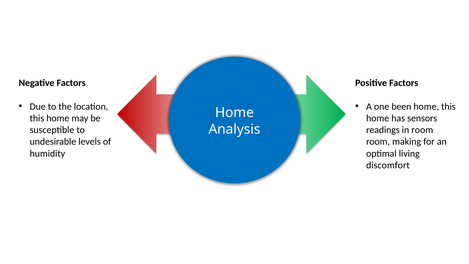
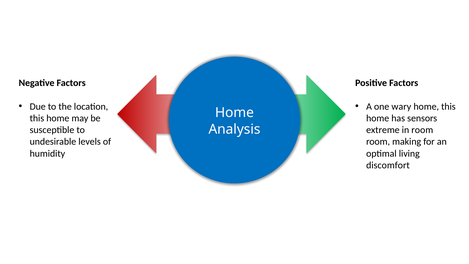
been: been -> wary (401, 106)
readings: readings -> extreme (383, 130)
